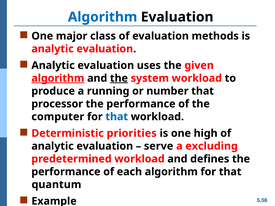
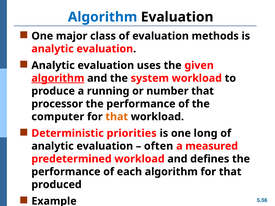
the underline: present -> none (119, 78)
that colour: blue -> orange (117, 117)
high: high -> long (206, 133)
serve: serve -> often (159, 146)
excluding: excluding -> measured (212, 146)
quantum: quantum -> produced (57, 185)
